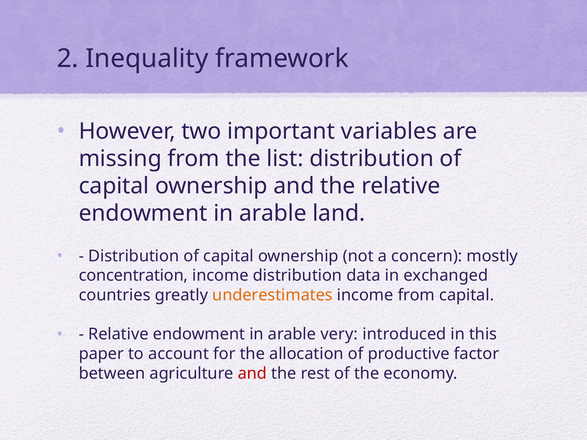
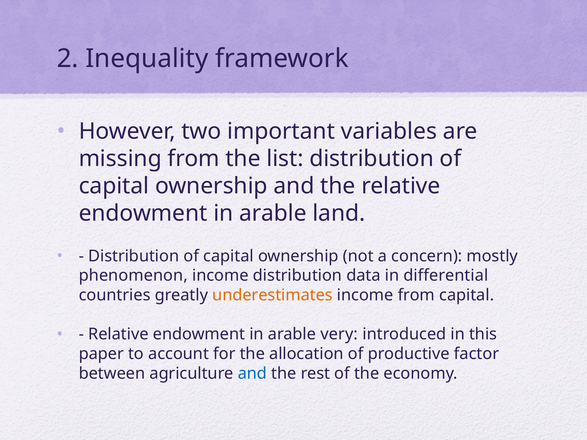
concentration: concentration -> phenomenon (133, 276)
exchanged: exchanged -> differential (446, 276)
and colour: red -> blue (252, 374)
